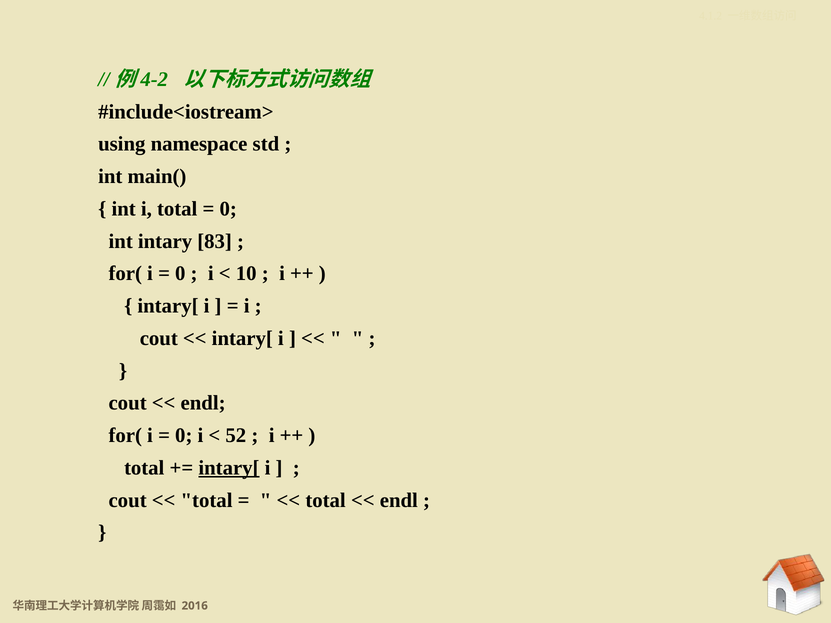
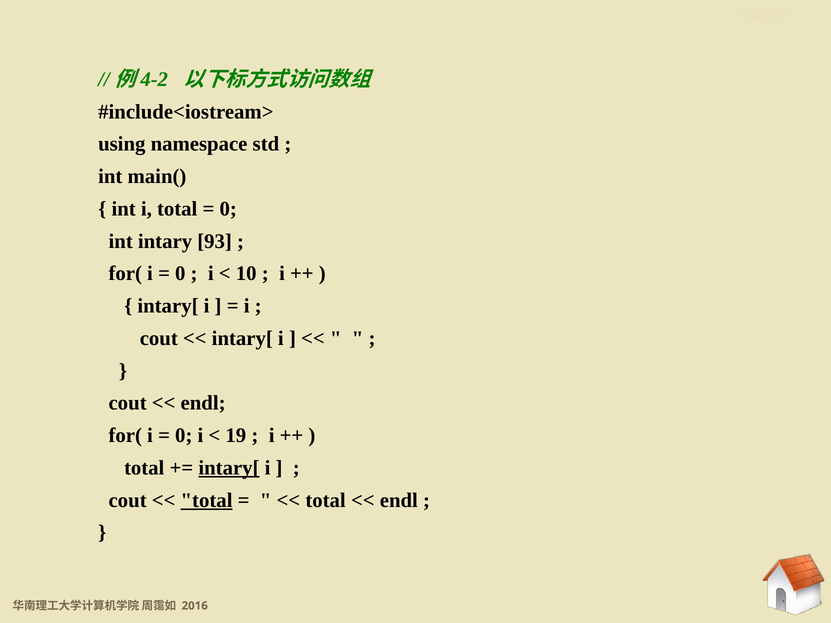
83: 83 -> 93 (215, 241)
52: 52 -> 19 (236, 436)
total underline: none -> present (207, 500)
